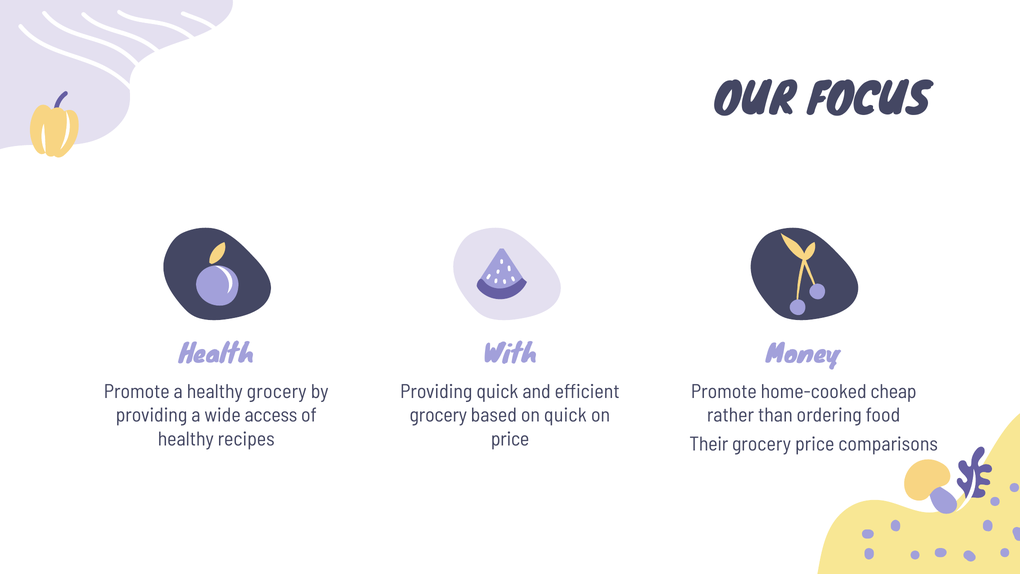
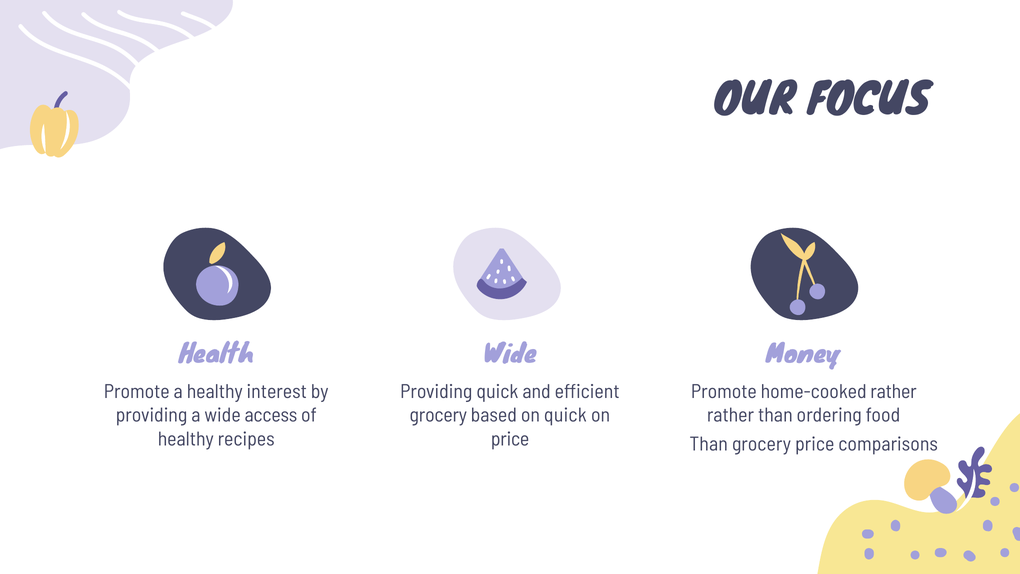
With: With -> Wide (510, 353)
healthy grocery: grocery -> interest (277, 391)
home-cooked cheap: cheap -> rather (894, 391)
Their: Their -> Than (709, 444)
